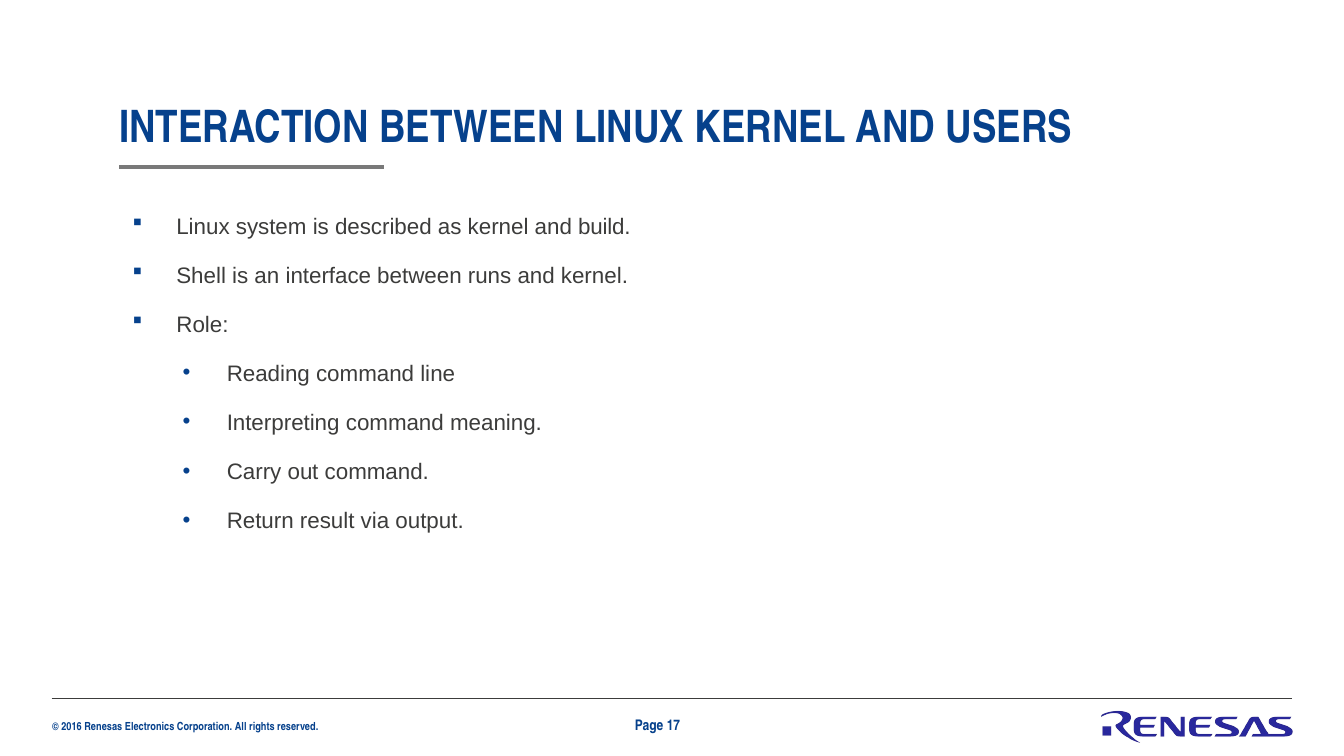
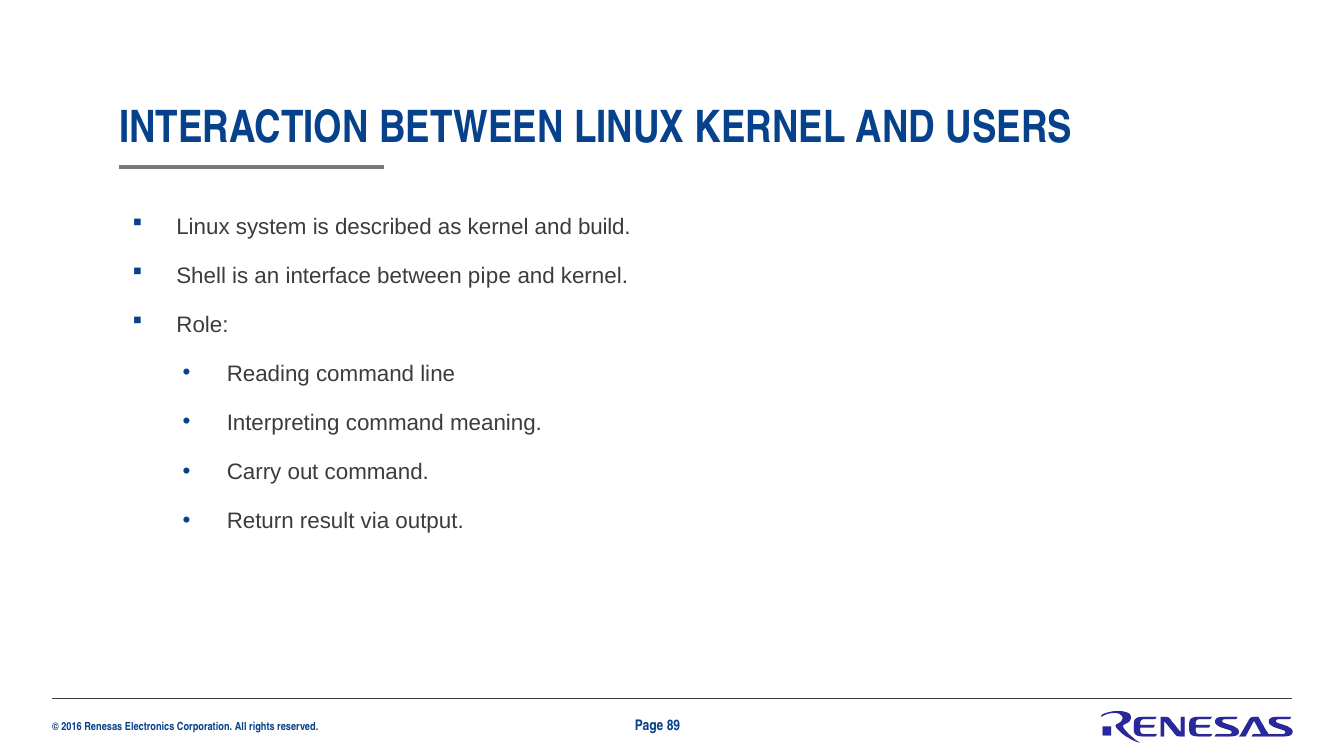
runs: runs -> pipe (489, 276)
17: 17 -> 89 (674, 726)
